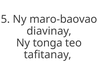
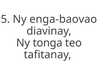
maro-baovao: maro-baovao -> enga-baovao (63, 19)
